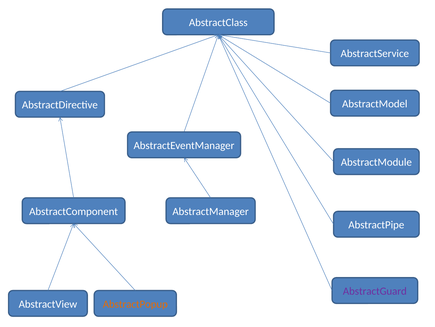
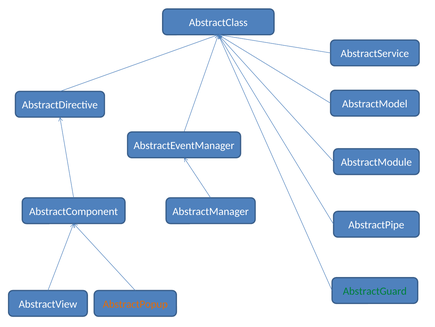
AbstractGuard colour: purple -> green (375, 291)
